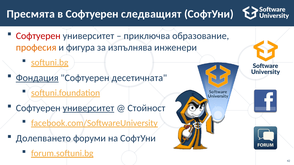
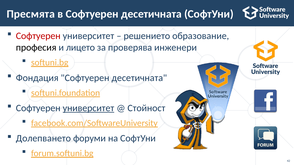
в Софтуерен следващият: следващият -> десетичната (151, 14)
приключва: приключва -> решението (147, 36)
професия colour: orange -> black (36, 48)
фигура: фигура -> лицето (80, 48)
изпълнява: изпълнява -> проверява (130, 48)
Фондация underline: present -> none (37, 78)
